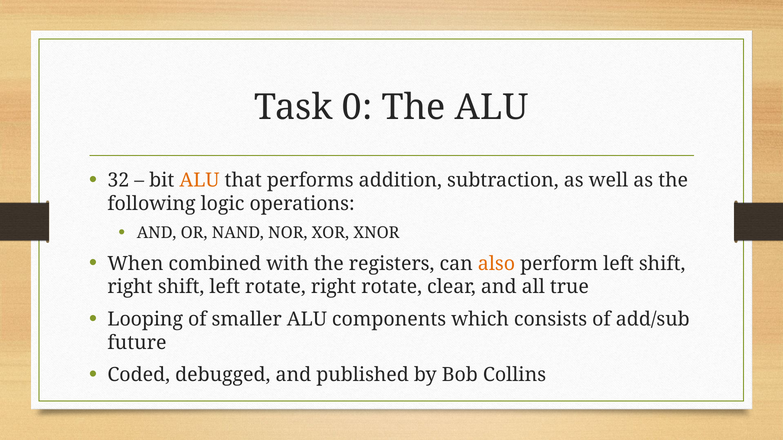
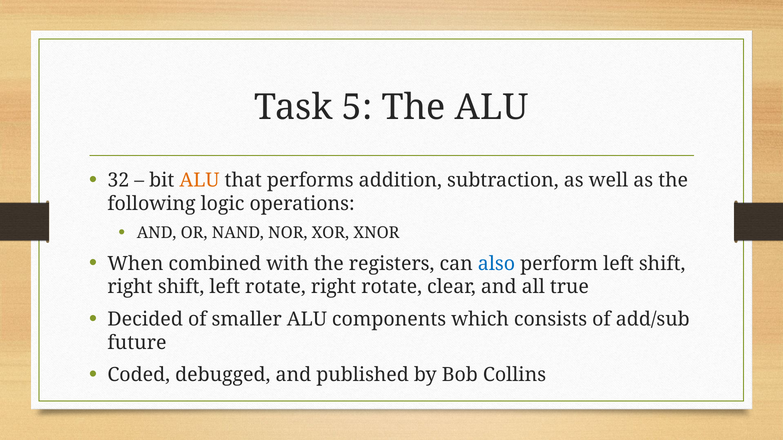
0: 0 -> 5 (357, 107)
also colour: orange -> blue (496, 264)
Looping: Looping -> Decided (145, 320)
